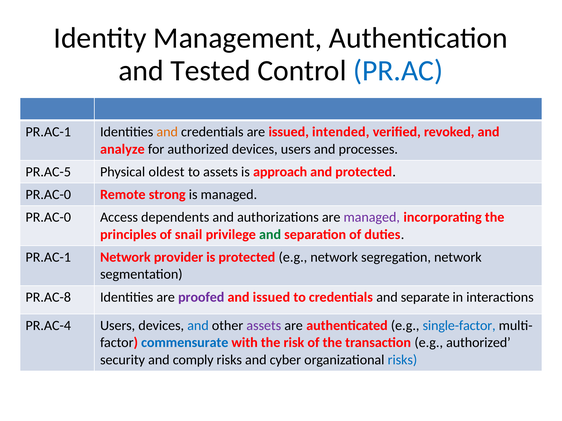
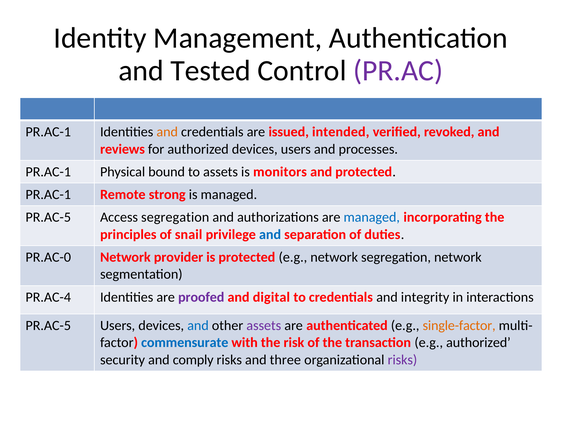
PR.AC colour: blue -> purple (398, 71)
analyze: analyze -> reviews (122, 149)
PR.AC-5: PR.AC-5 -> PR.AC-1 (48, 172)
oldest: oldest -> bound (167, 172)
approach: approach -> monitors (280, 172)
PR.AC-0: PR.AC-0 -> PR.AC-1 (48, 195)
PR.AC-0: PR.AC-0 -> PR.AC-5 (48, 218)
Access dependents: dependents -> segregation (175, 218)
managed colour: purple -> blue (372, 218)
and colour: green -> blue (270, 235)
PR.AC-1: PR.AC-1 -> PR.AC-0 (48, 258)
PR.AC-8: PR.AC-8 -> PR.AC-4 (48, 297)
and issued: issued -> digital (271, 297)
separate: separate -> integrity (425, 297)
PR.AC-4: PR.AC-4 -> PR.AC-5 (48, 326)
single-factor colour: blue -> orange (459, 326)
cyber: cyber -> three (285, 360)
risks colour: blue -> purple (402, 360)
